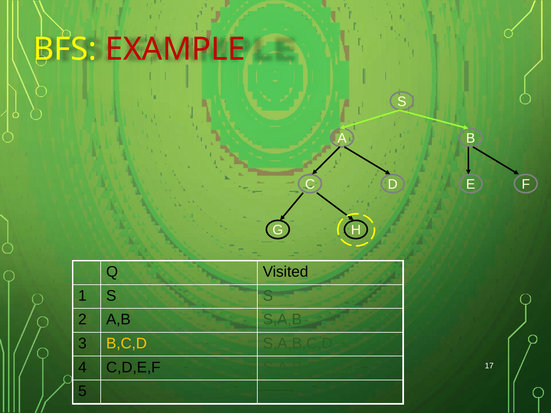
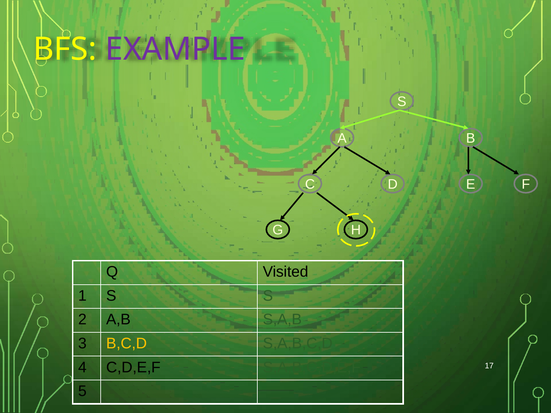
EXAMPLE colour: red -> purple (175, 49)
